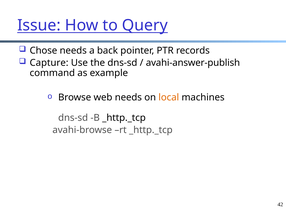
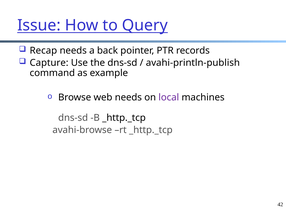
Chose: Chose -> Recap (43, 51)
avahi-answer-publish: avahi-answer-publish -> avahi-println-publish (193, 63)
local colour: orange -> purple (169, 97)
